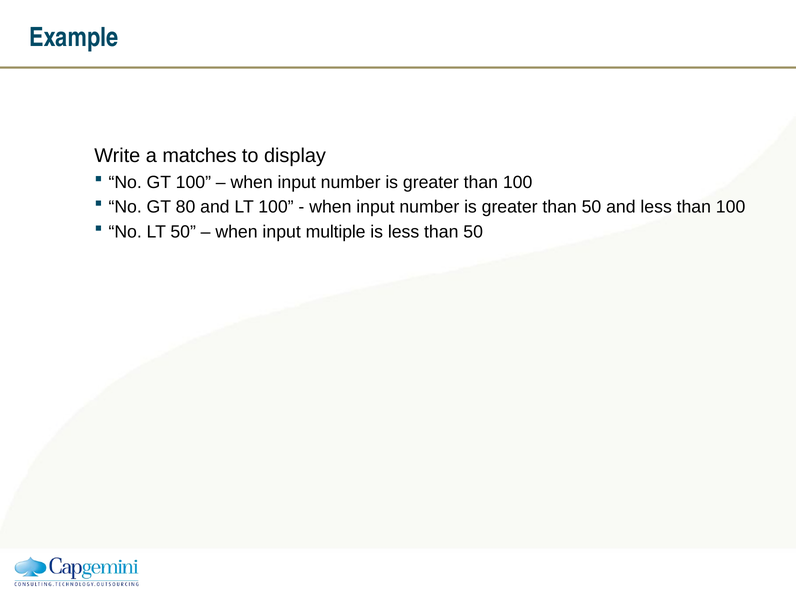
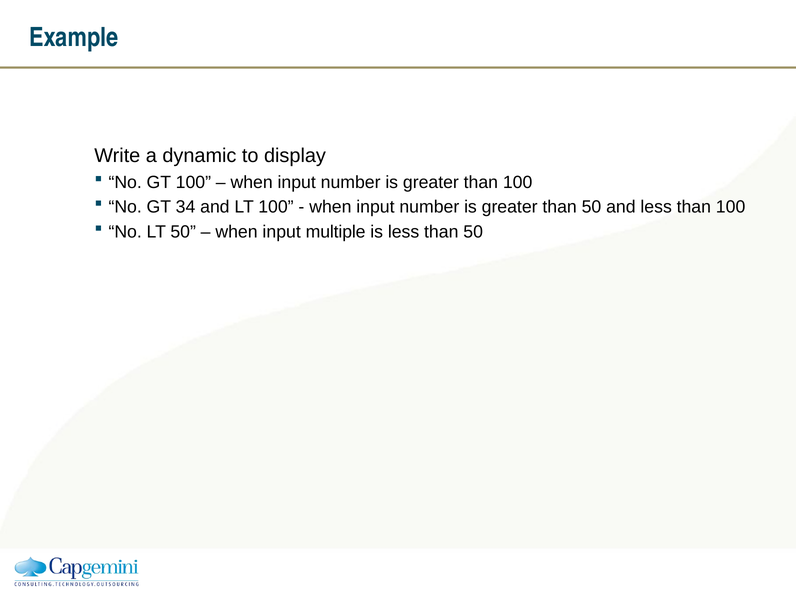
matches: matches -> dynamic (199, 156)
80: 80 -> 34 (186, 207)
